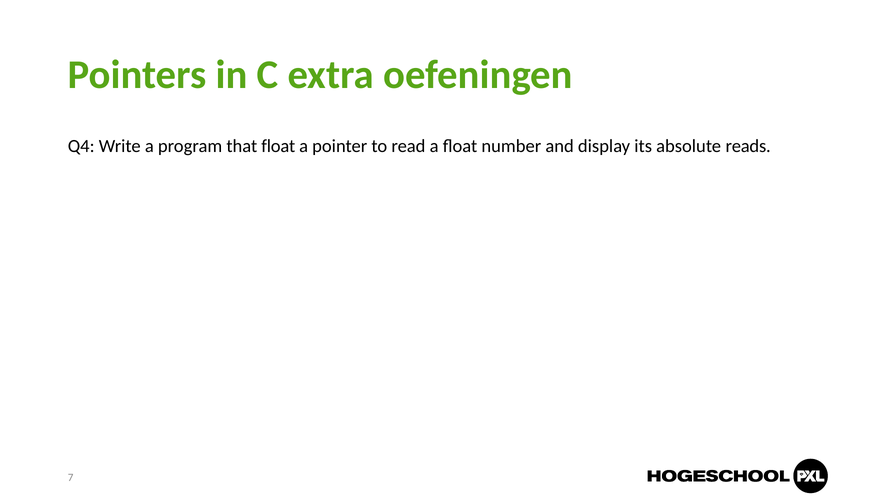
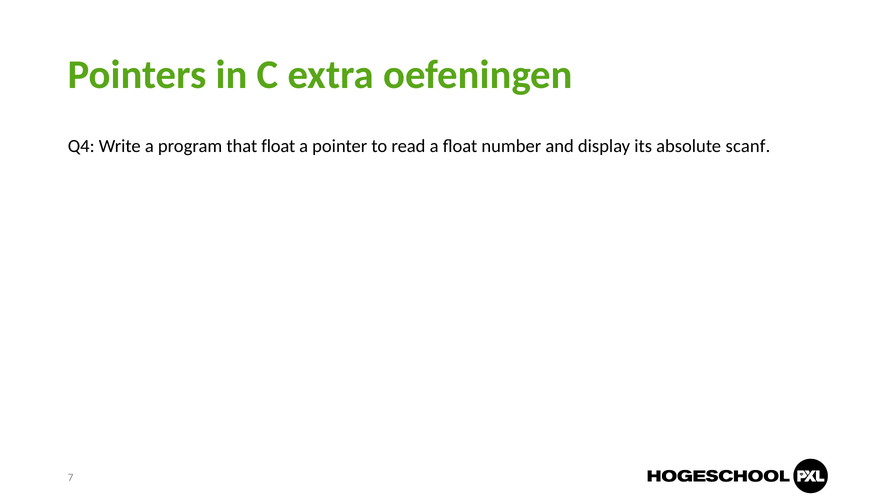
reads: reads -> scanf (748, 146)
